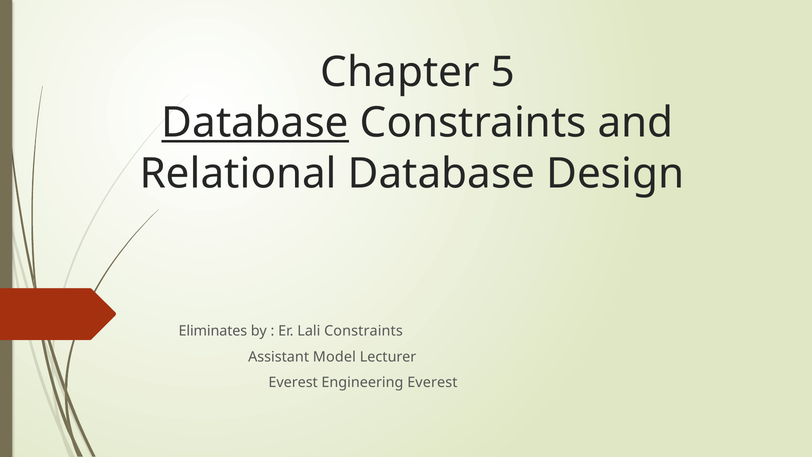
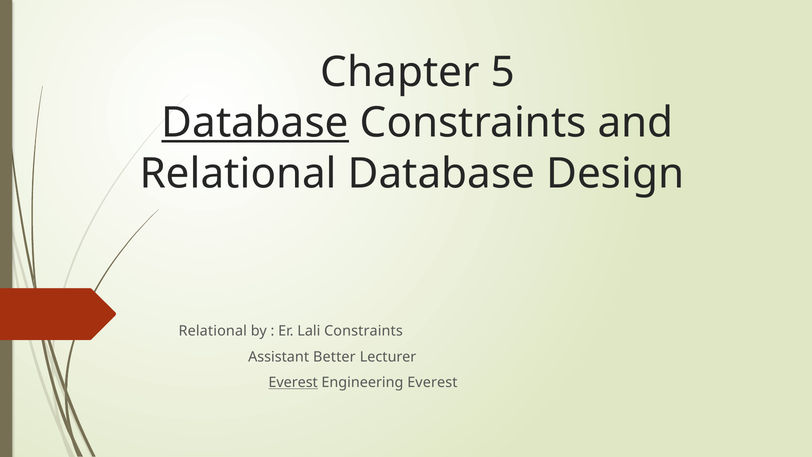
Eliminates: Eliminates -> Relational (213, 331)
Model: Model -> Better (334, 357)
Everest underline: none -> present (293, 382)
